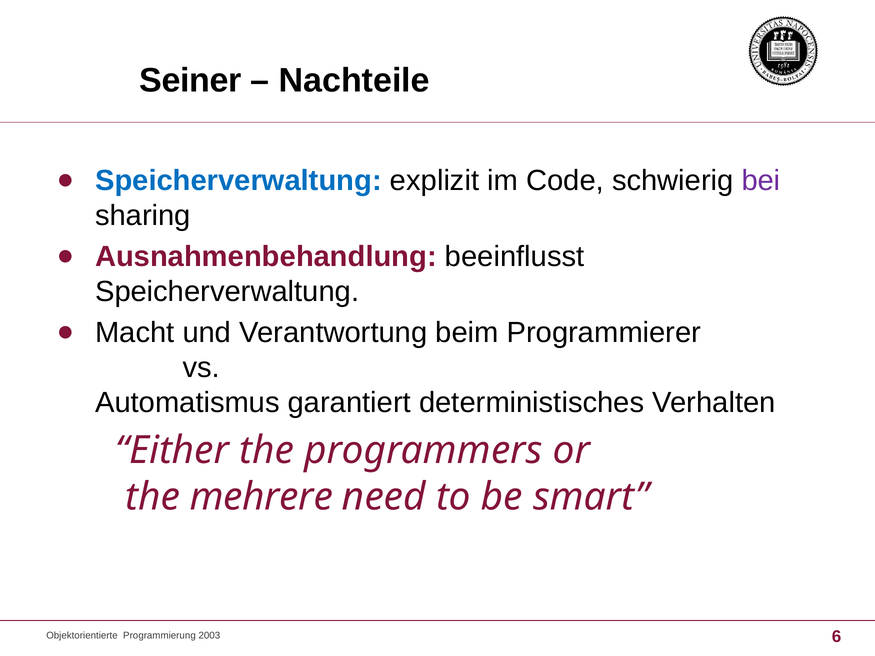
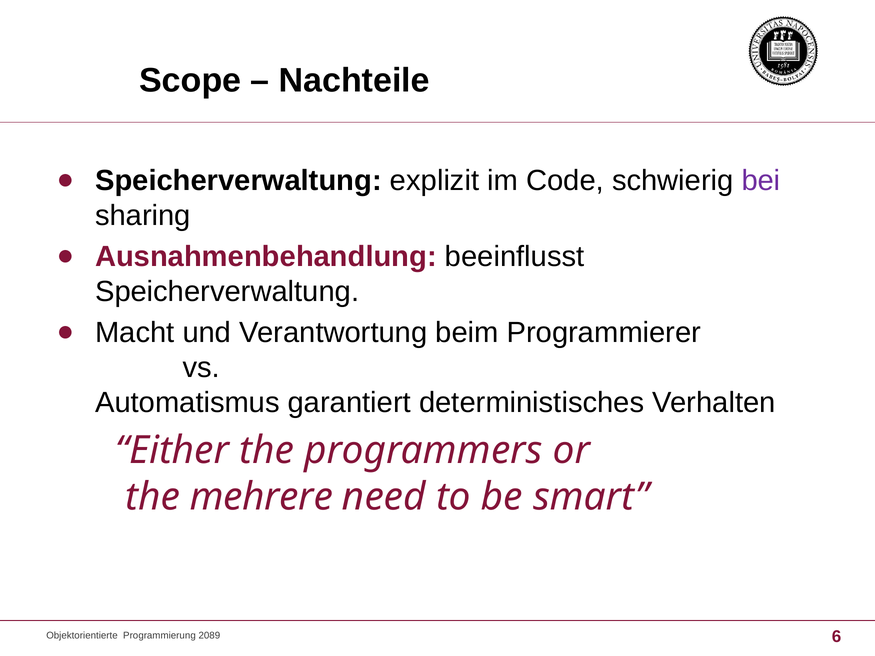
Seiner: Seiner -> Scope (190, 81)
Speicherverwaltung colour: blue -> black (238, 181)
2003: 2003 -> 2089 (209, 636)
